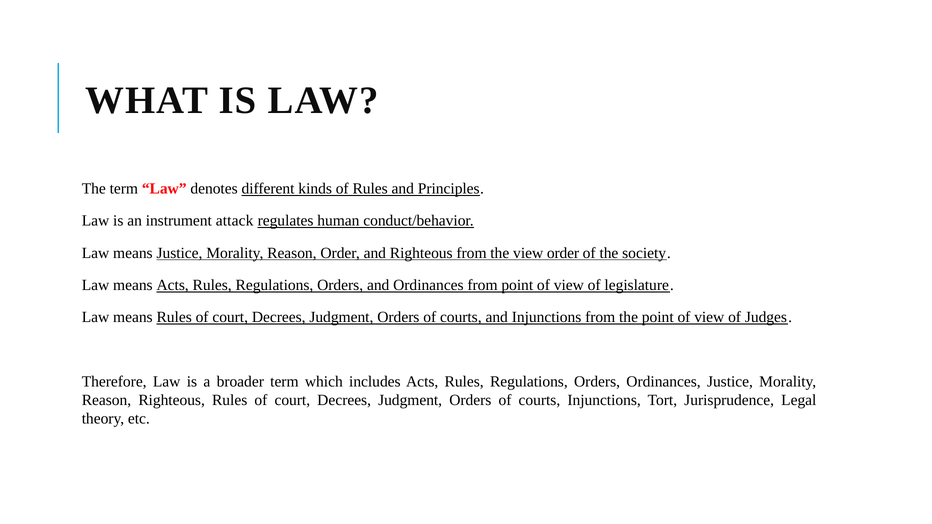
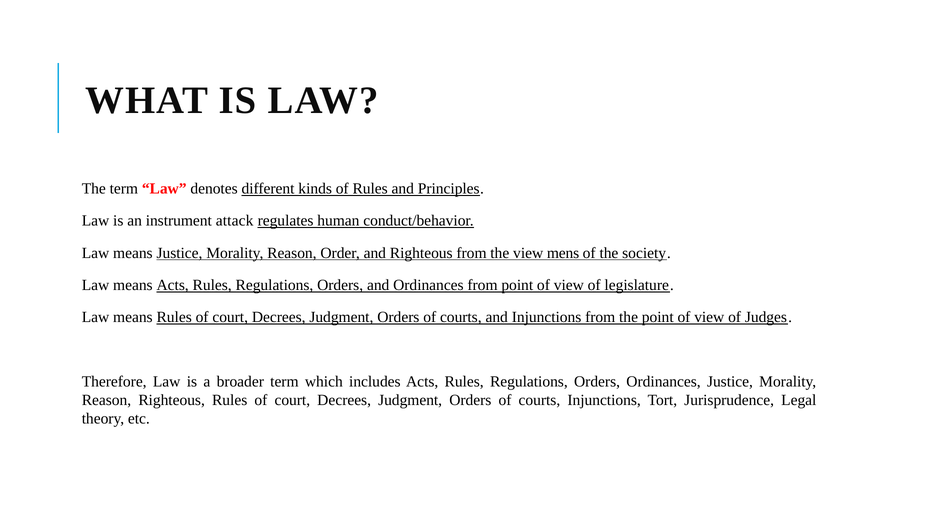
view order: order -> mens (563, 253)
